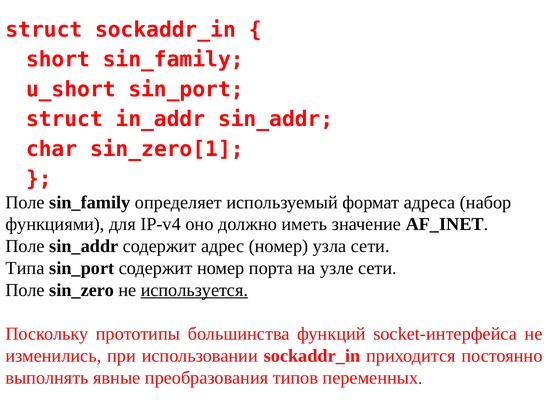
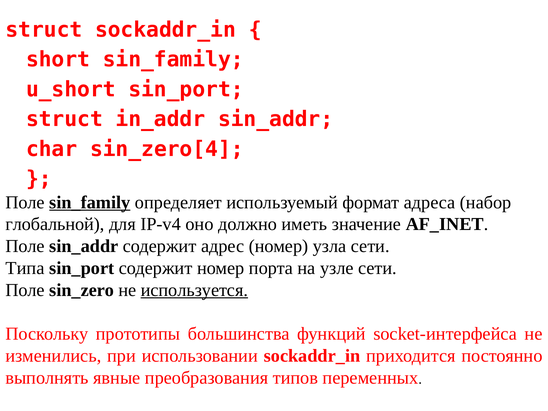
sin_zero[1: sin_zero[1 -> sin_zero[4 (167, 149)
sin_family underline: none -> present (90, 202)
функциями: функциями -> глобальной (55, 224)
